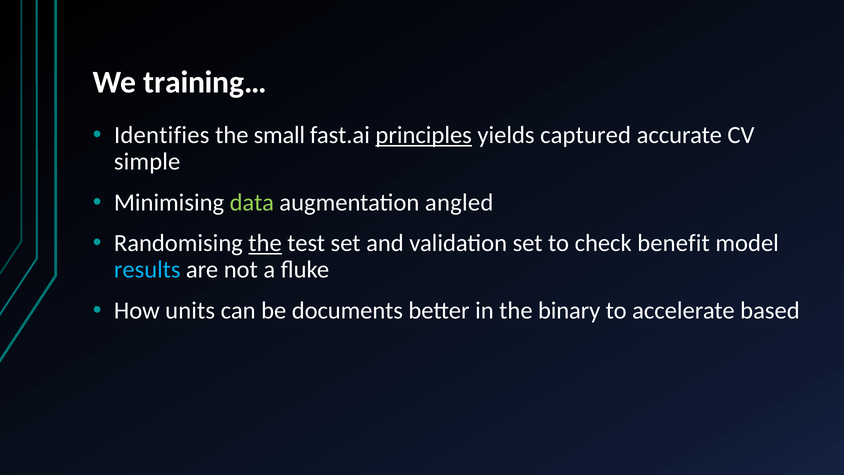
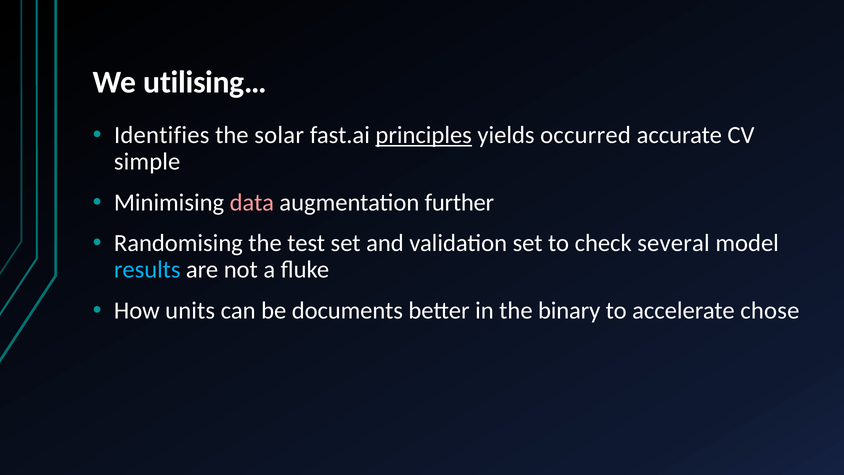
training…: training… -> utilising… (205, 82)
small: small -> solar (279, 135)
captured: captured -> occurred (586, 135)
data colour: light green -> pink (252, 202)
angled: angled -> further (459, 202)
the underline: present -> none (265, 243)
benefit: benefit -> several (674, 243)
based: based -> chose (770, 310)
